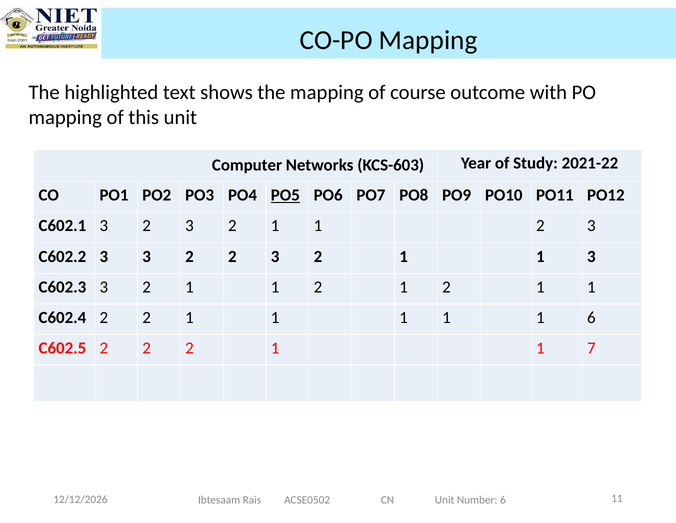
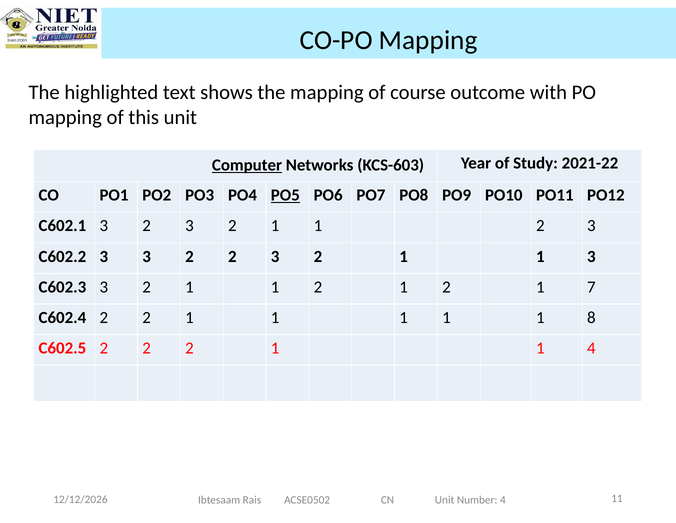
Computer underline: none -> present (247, 165)
1 2 1 1: 1 -> 7 (591, 287)
1 6: 6 -> 8 (591, 317)
1 7: 7 -> 4 (591, 348)
Number 6: 6 -> 4 (503, 499)
